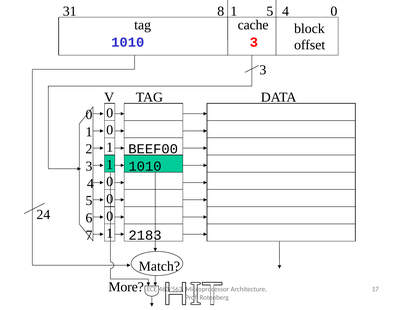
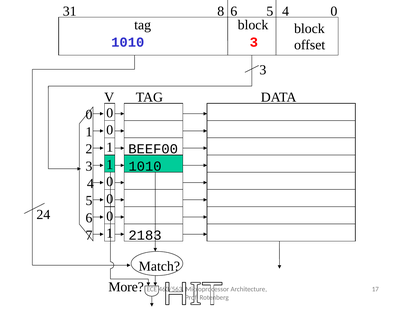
8 1: 1 -> 6 (234, 11)
cache: cache -> block (253, 25)
